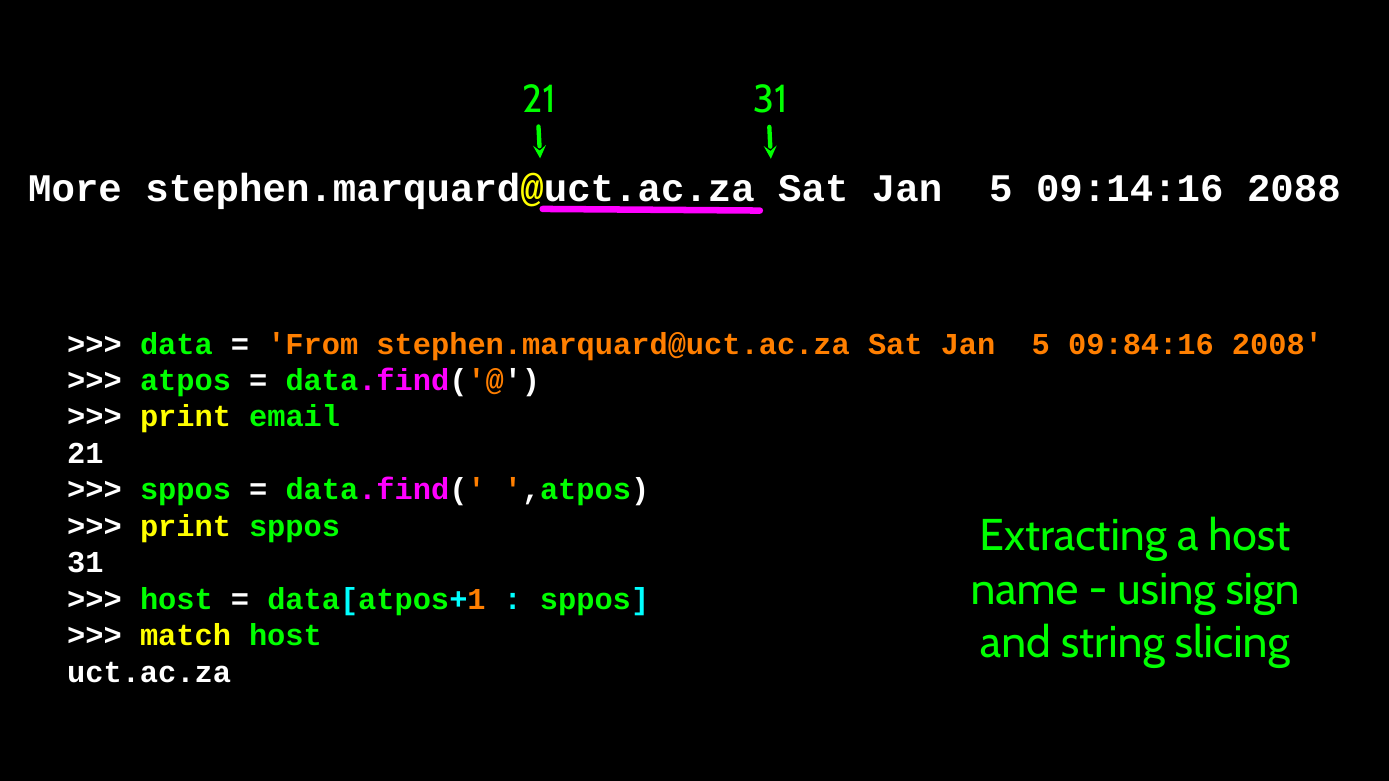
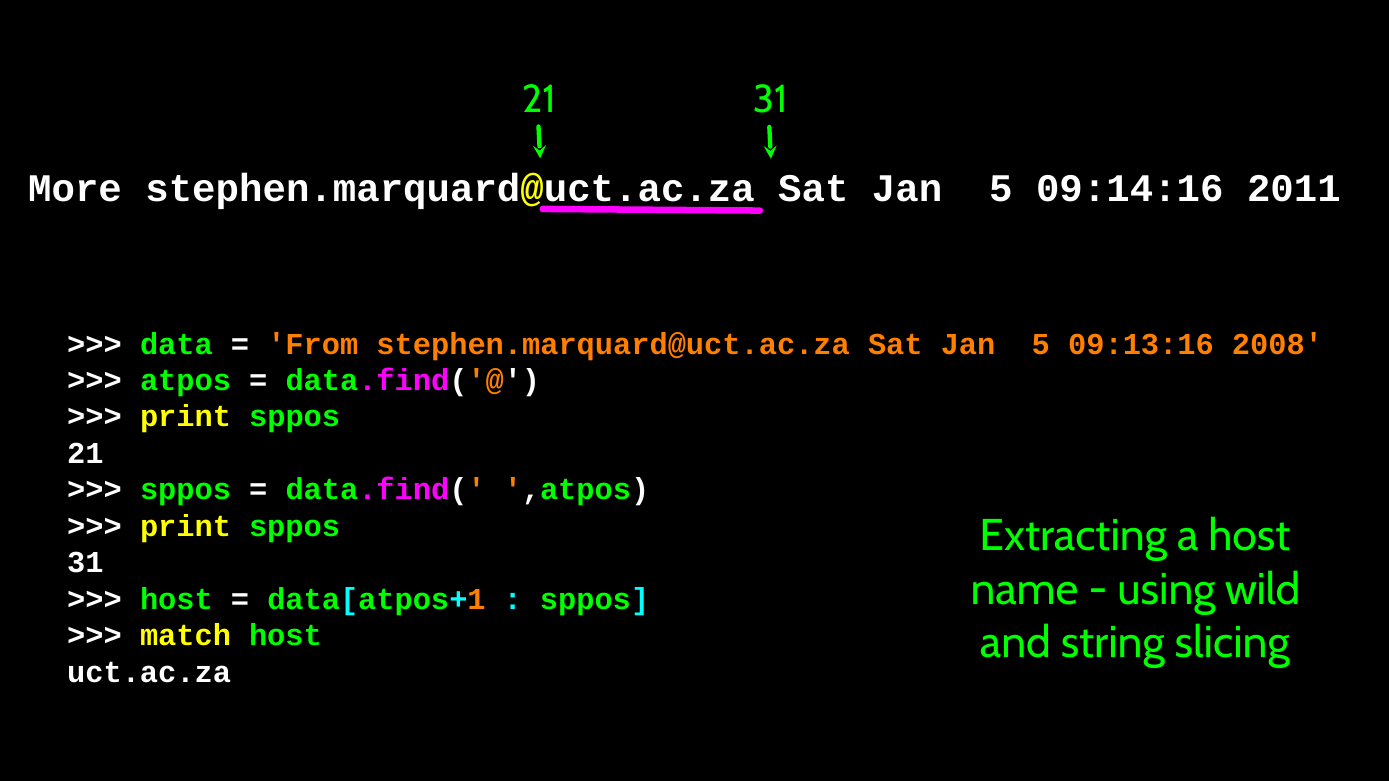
2088: 2088 -> 2011 (1294, 188)
09:84:16: 09:84:16 -> 09:13:16 (1141, 344)
email: email -> sppos (295, 417)
sign: sign -> wild (1263, 590)
